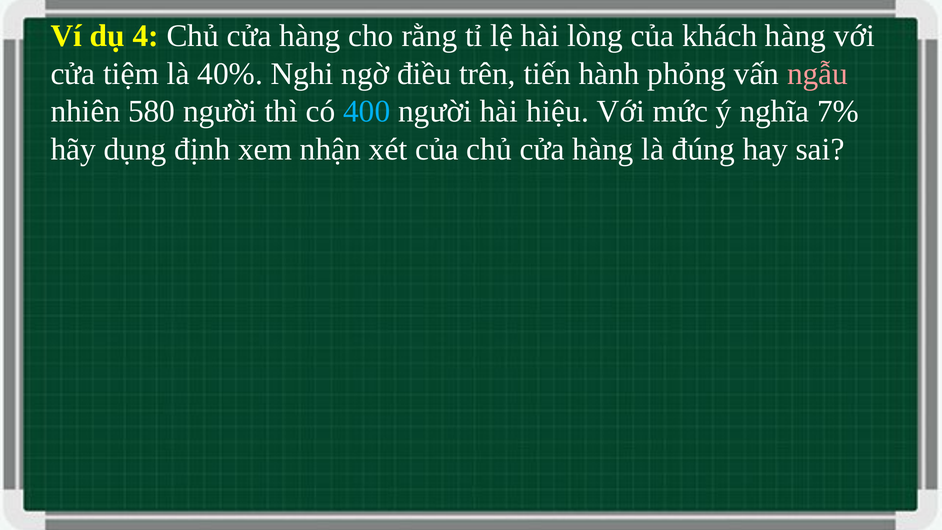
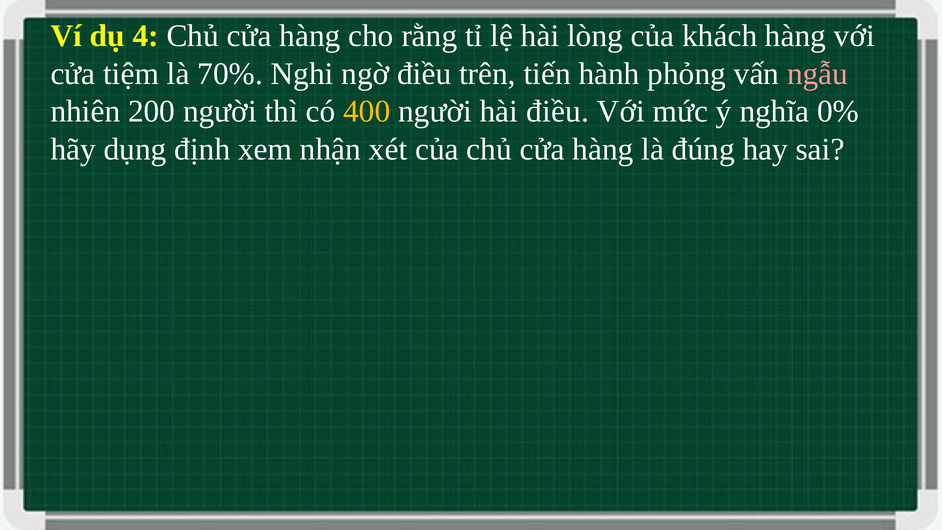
40%: 40% -> 70% (230, 74)
580: 580 -> 200 (152, 111)
400 colour: light blue -> yellow (367, 111)
hài hiệu: hiệu -> điều (558, 111)
7%: 7% -> 0% (838, 111)
